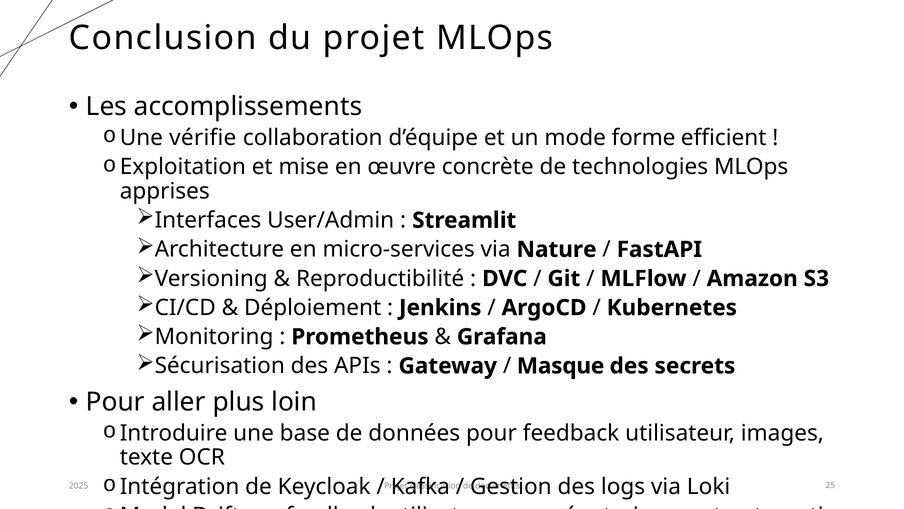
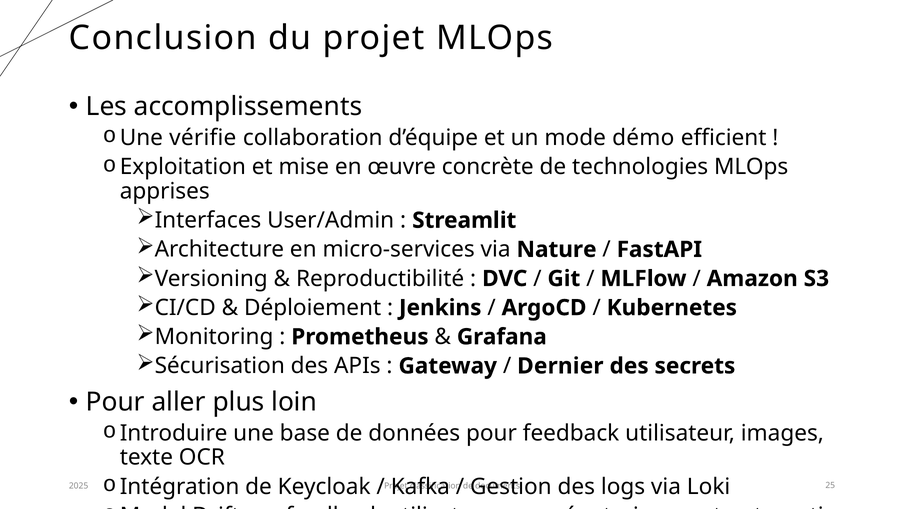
forme: forme -> démo (643, 138)
Masque: Masque -> Dernier (560, 366)
